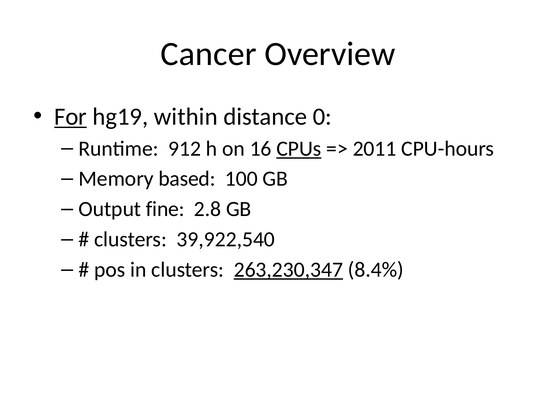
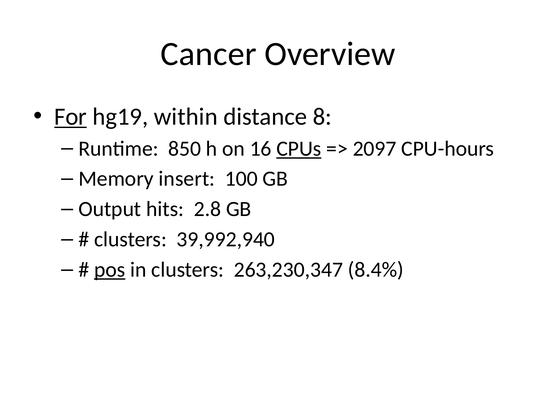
0: 0 -> 8 (322, 117)
912: 912 -> 850 (185, 149)
2011: 2011 -> 2097 (375, 149)
based: based -> insert (187, 179)
fine: fine -> hits (165, 209)
39,922,540: 39,922,540 -> 39,992,940 (226, 239)
pos underline: none -> present (110, 270)
263,230,347 underline: present -> none (288, 270)
